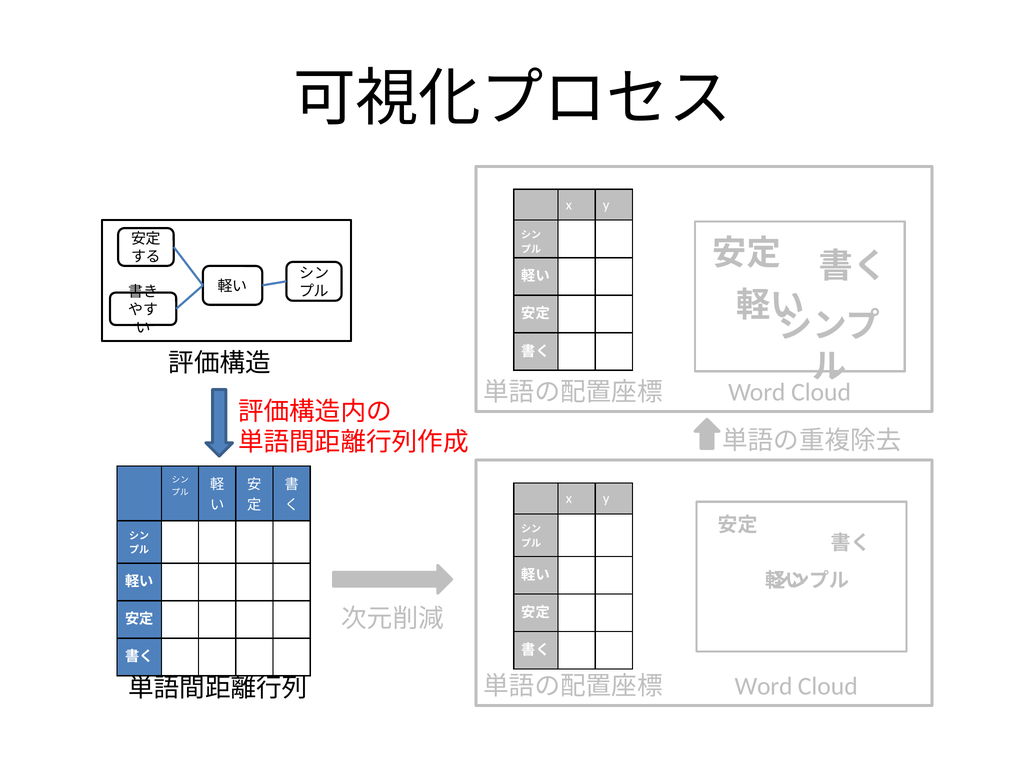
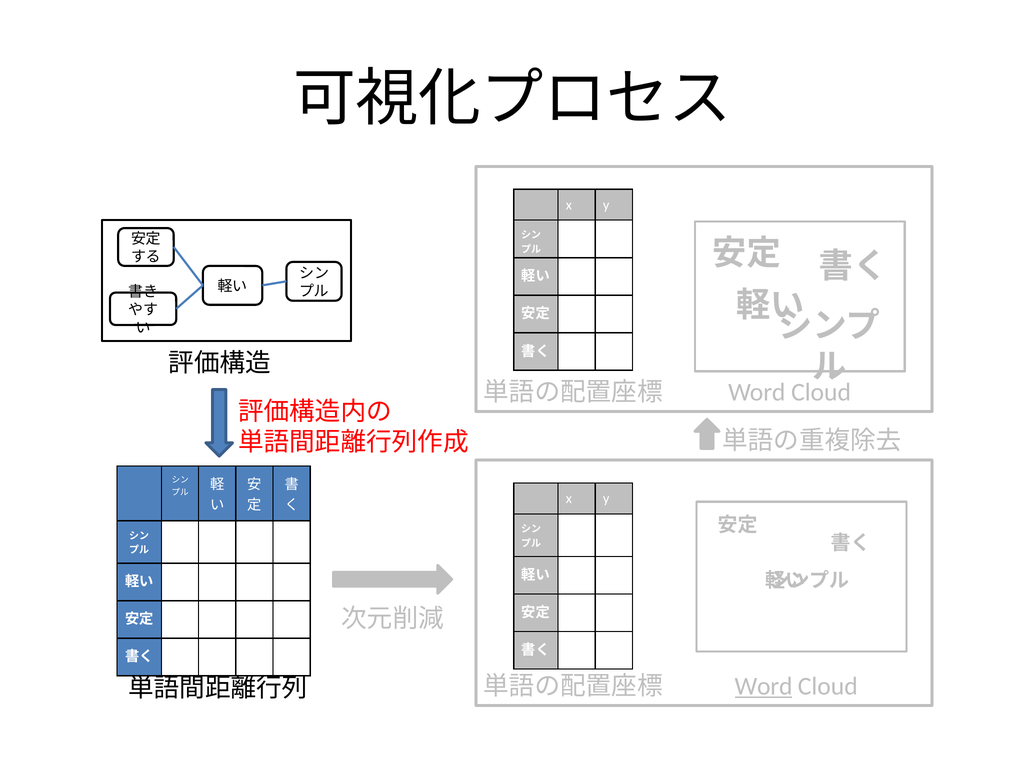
Word underline: none -> present (764, 686)
